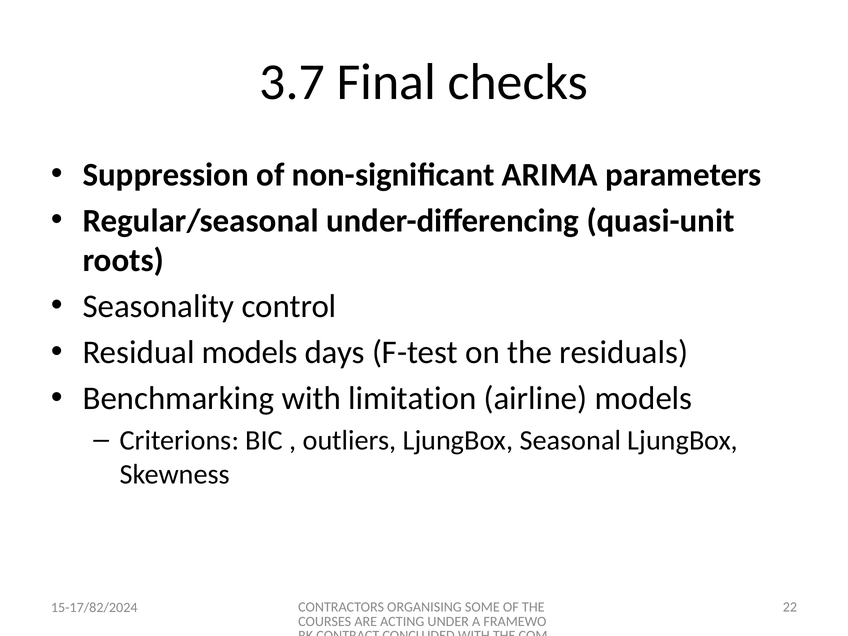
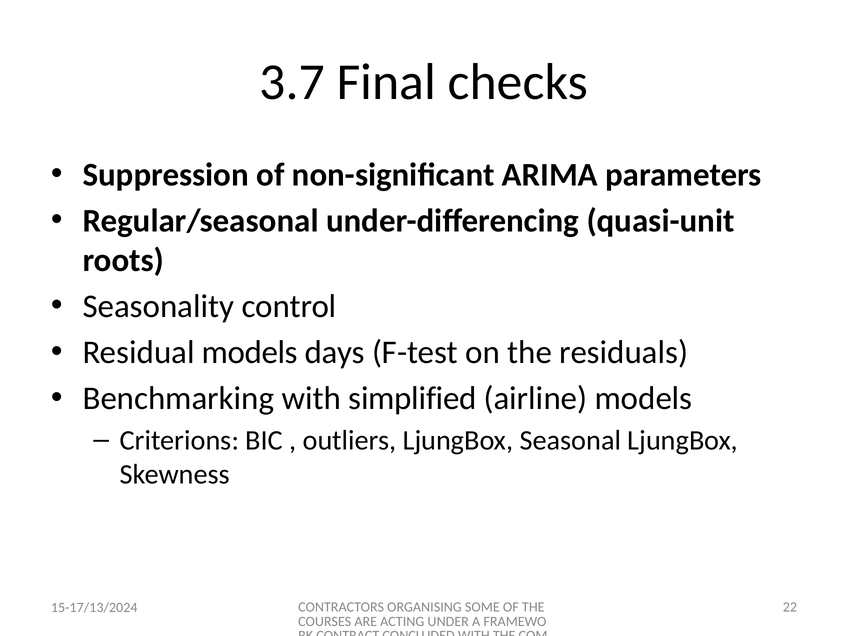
limitation: limitation -> simplified (412, 399)
15-17/82/2024: 15-17/82/2024 -> 15-17/13/2024 (94, 607)
